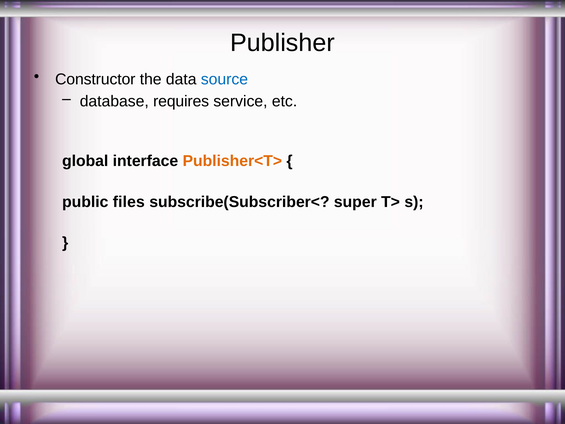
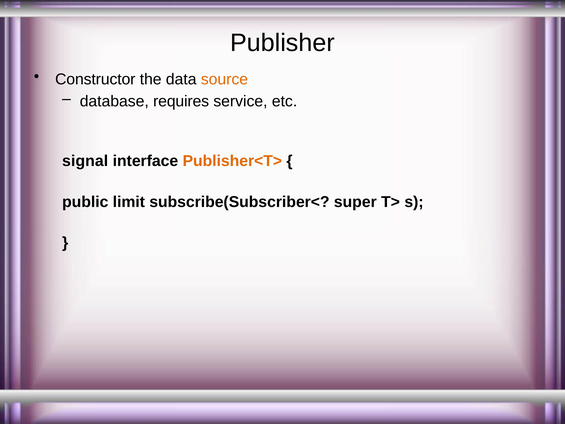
source colour: blue -> orange (224, 79)
global: global -> signal (85, 161)
files: files -> limit (129, 202)
